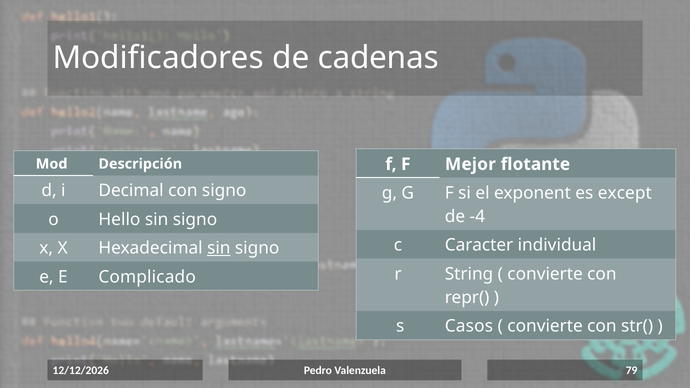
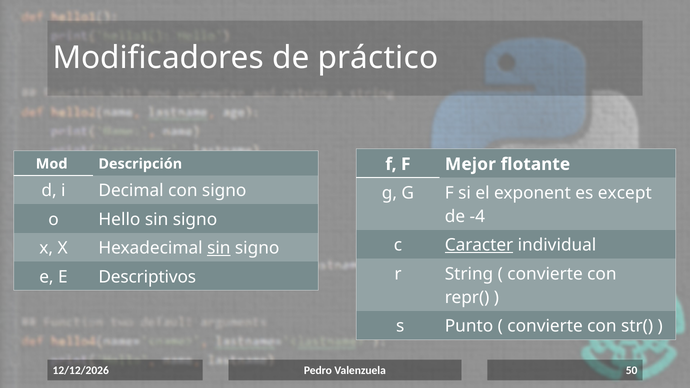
cadenas: cadenas -> práctico (378, 58)
Caracter underline: none -> present (479, 245)
Complicado: Complicado -> Descriptivos (147, 277)
Casos: Casos -> Punto (469, 326)
79: 79 -> 50 (632, 371)
